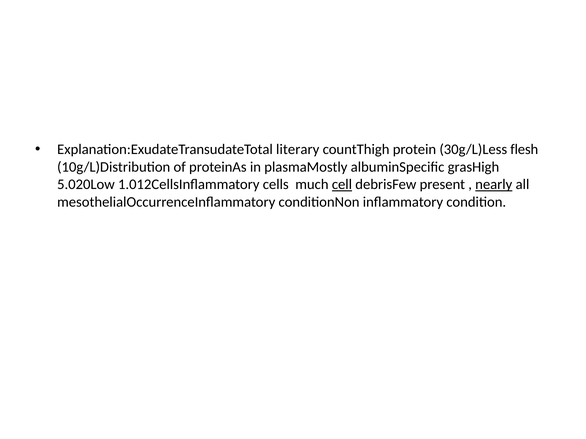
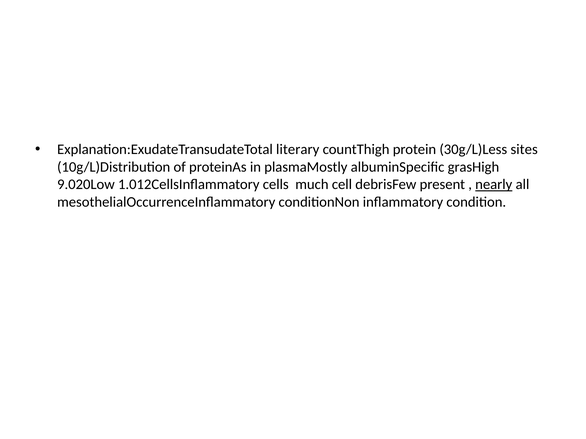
flesh: flesh -> sites (524, 149)
5.020Low: 5.020Low -> 9.020Low (86, 185)
cell underline: present -> none (342, 185)
